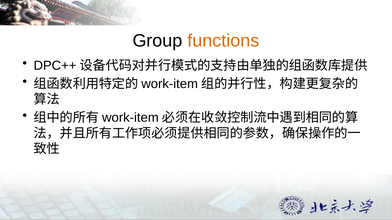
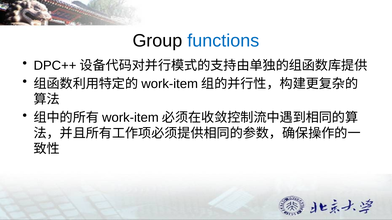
functions colour: orange -> blue (223, 41)
